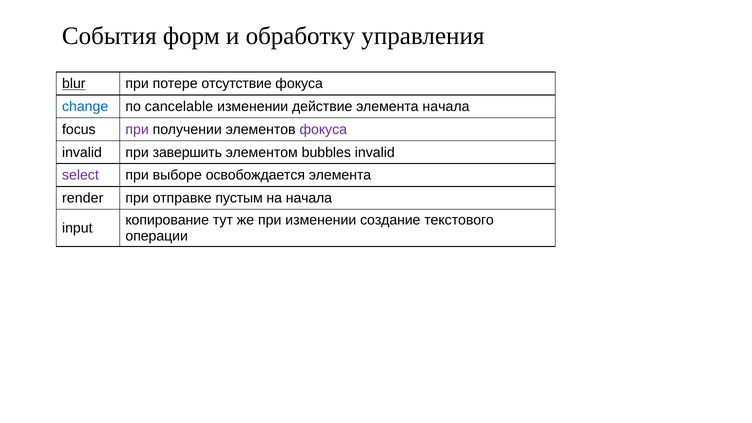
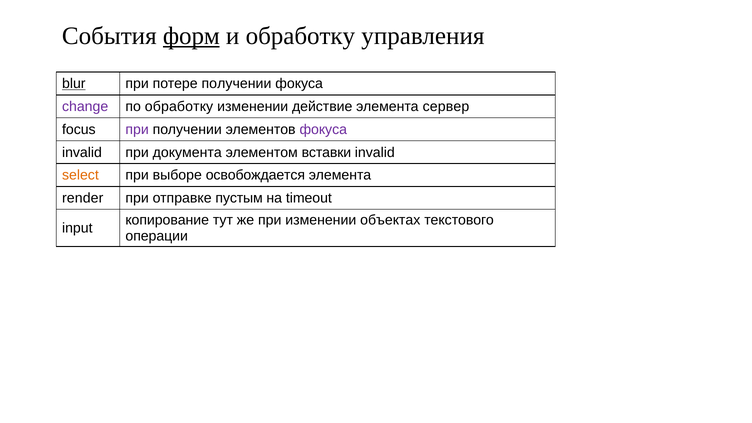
форм underline: none -> present (191, 36)
потере отсутствие: отсутствие -> получении (236, 84)
change colour: blue -> purple (85, 107)
по cancelable: cancelable -> обработку (179, 107)
элемента начала: начала -> сервер (446, 107)
завершить: завершить -> документа (187, 152)
bubbles: bubbles -> вставки (326, 152)
select colour: purple -> orange (80, 175)
на начала: начала -> timeout (309, 198)
создание: создание -> объектах (390, 220)
